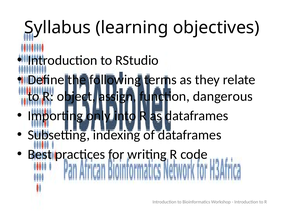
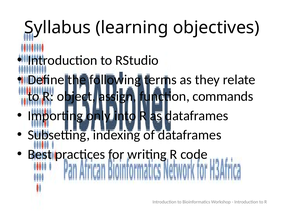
dangerous: dangerous -> commands (223, 96)
